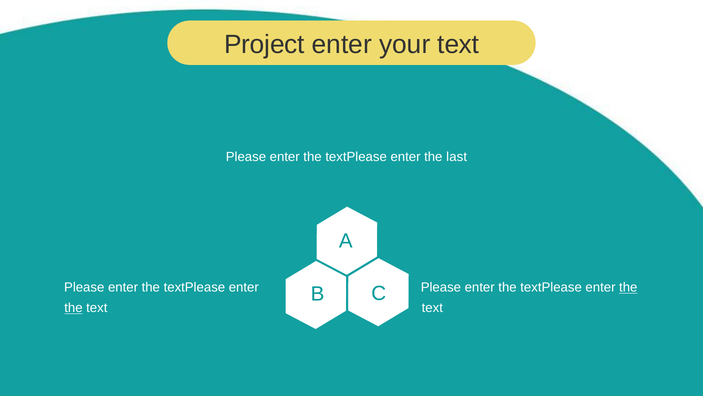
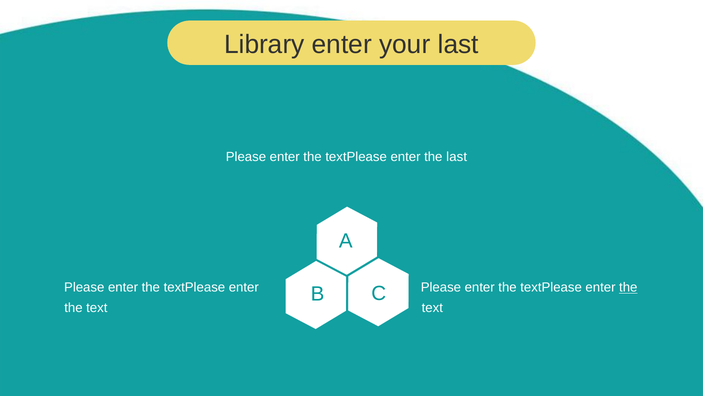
Project: Project -> Library (264, 44)
your text: text -> last (458, 44)
the underline: present -> none (73, 308)
